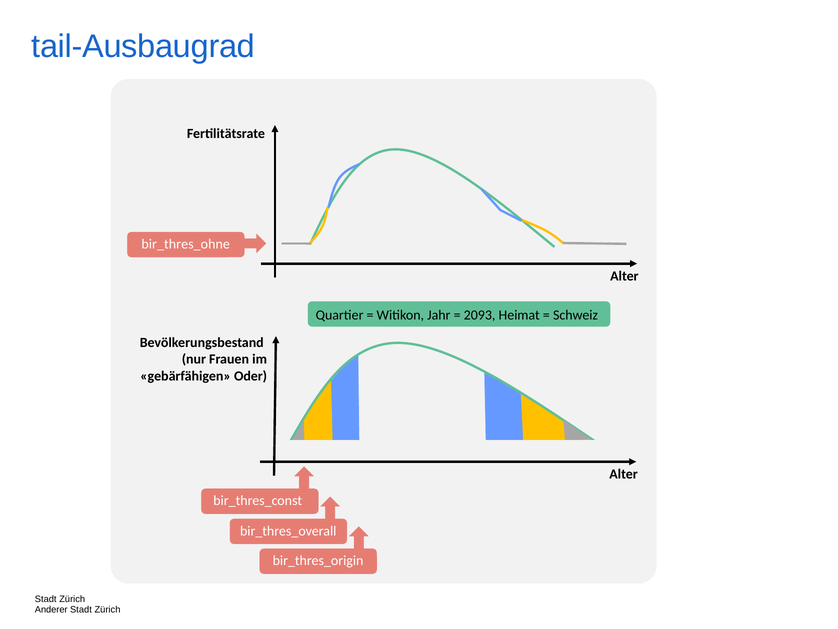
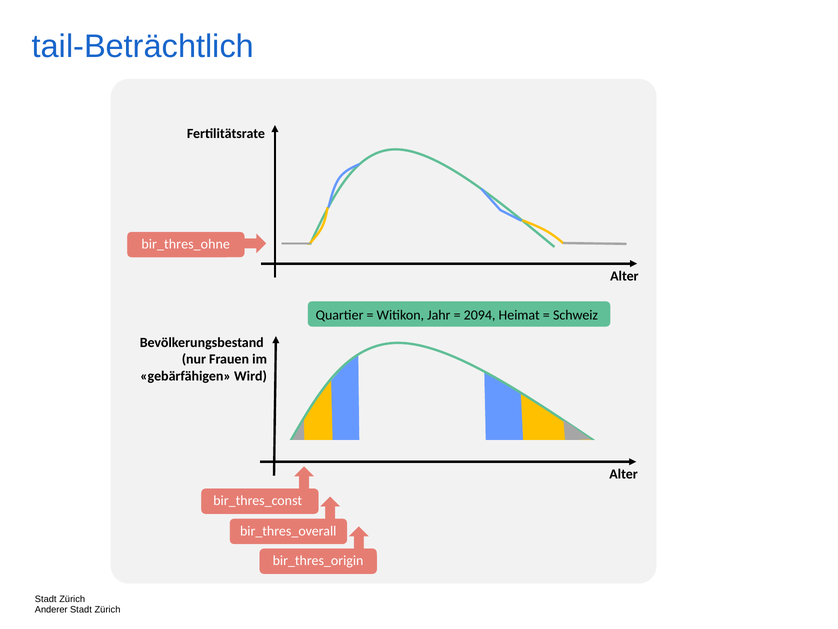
tail-Ausbaugrad: tail-Ausbaugrad -> tail-Beträchtlich (143, 47)
2093: 2093 -> 2094 (480, 315)
Oder: Oder -> Wird (250, 376)
